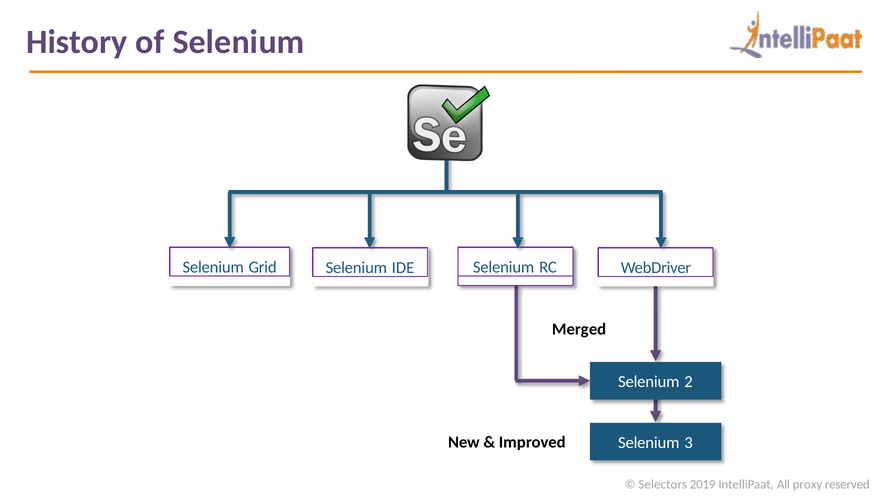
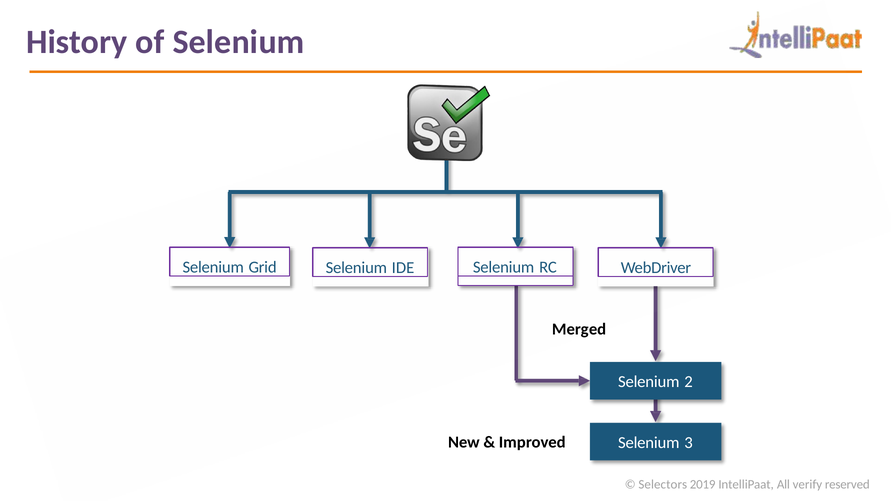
proxy: proxy -> verify (807, 485)
